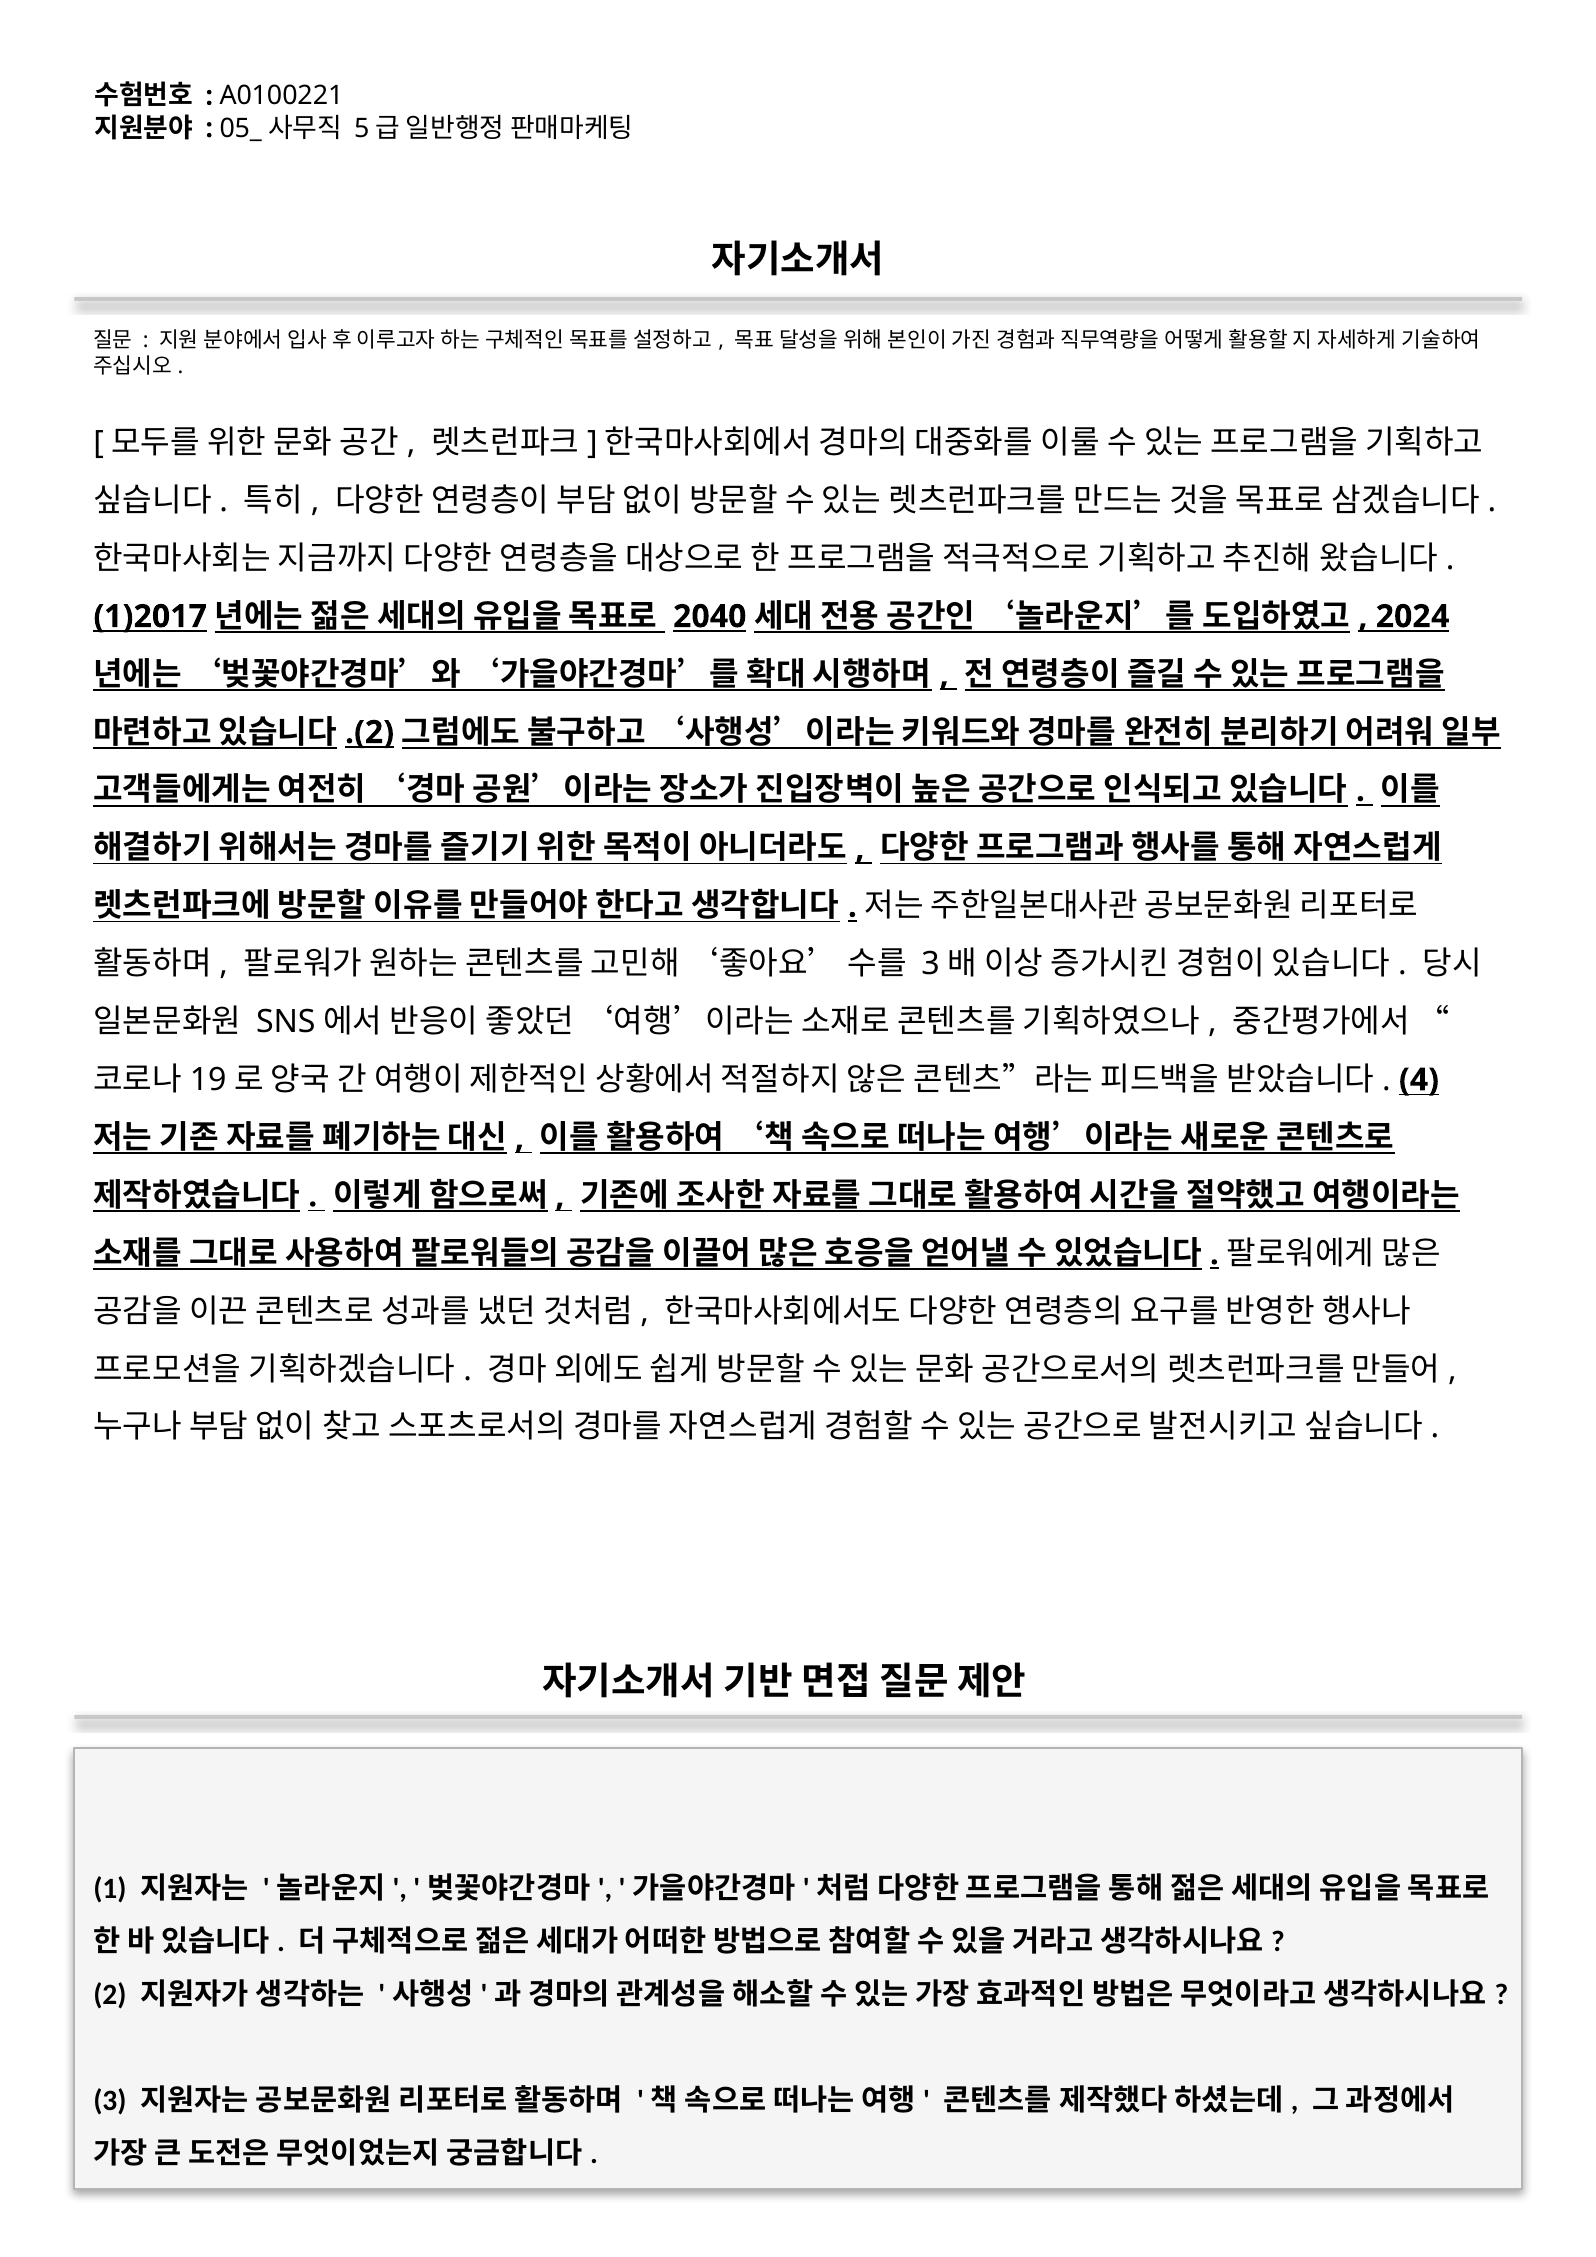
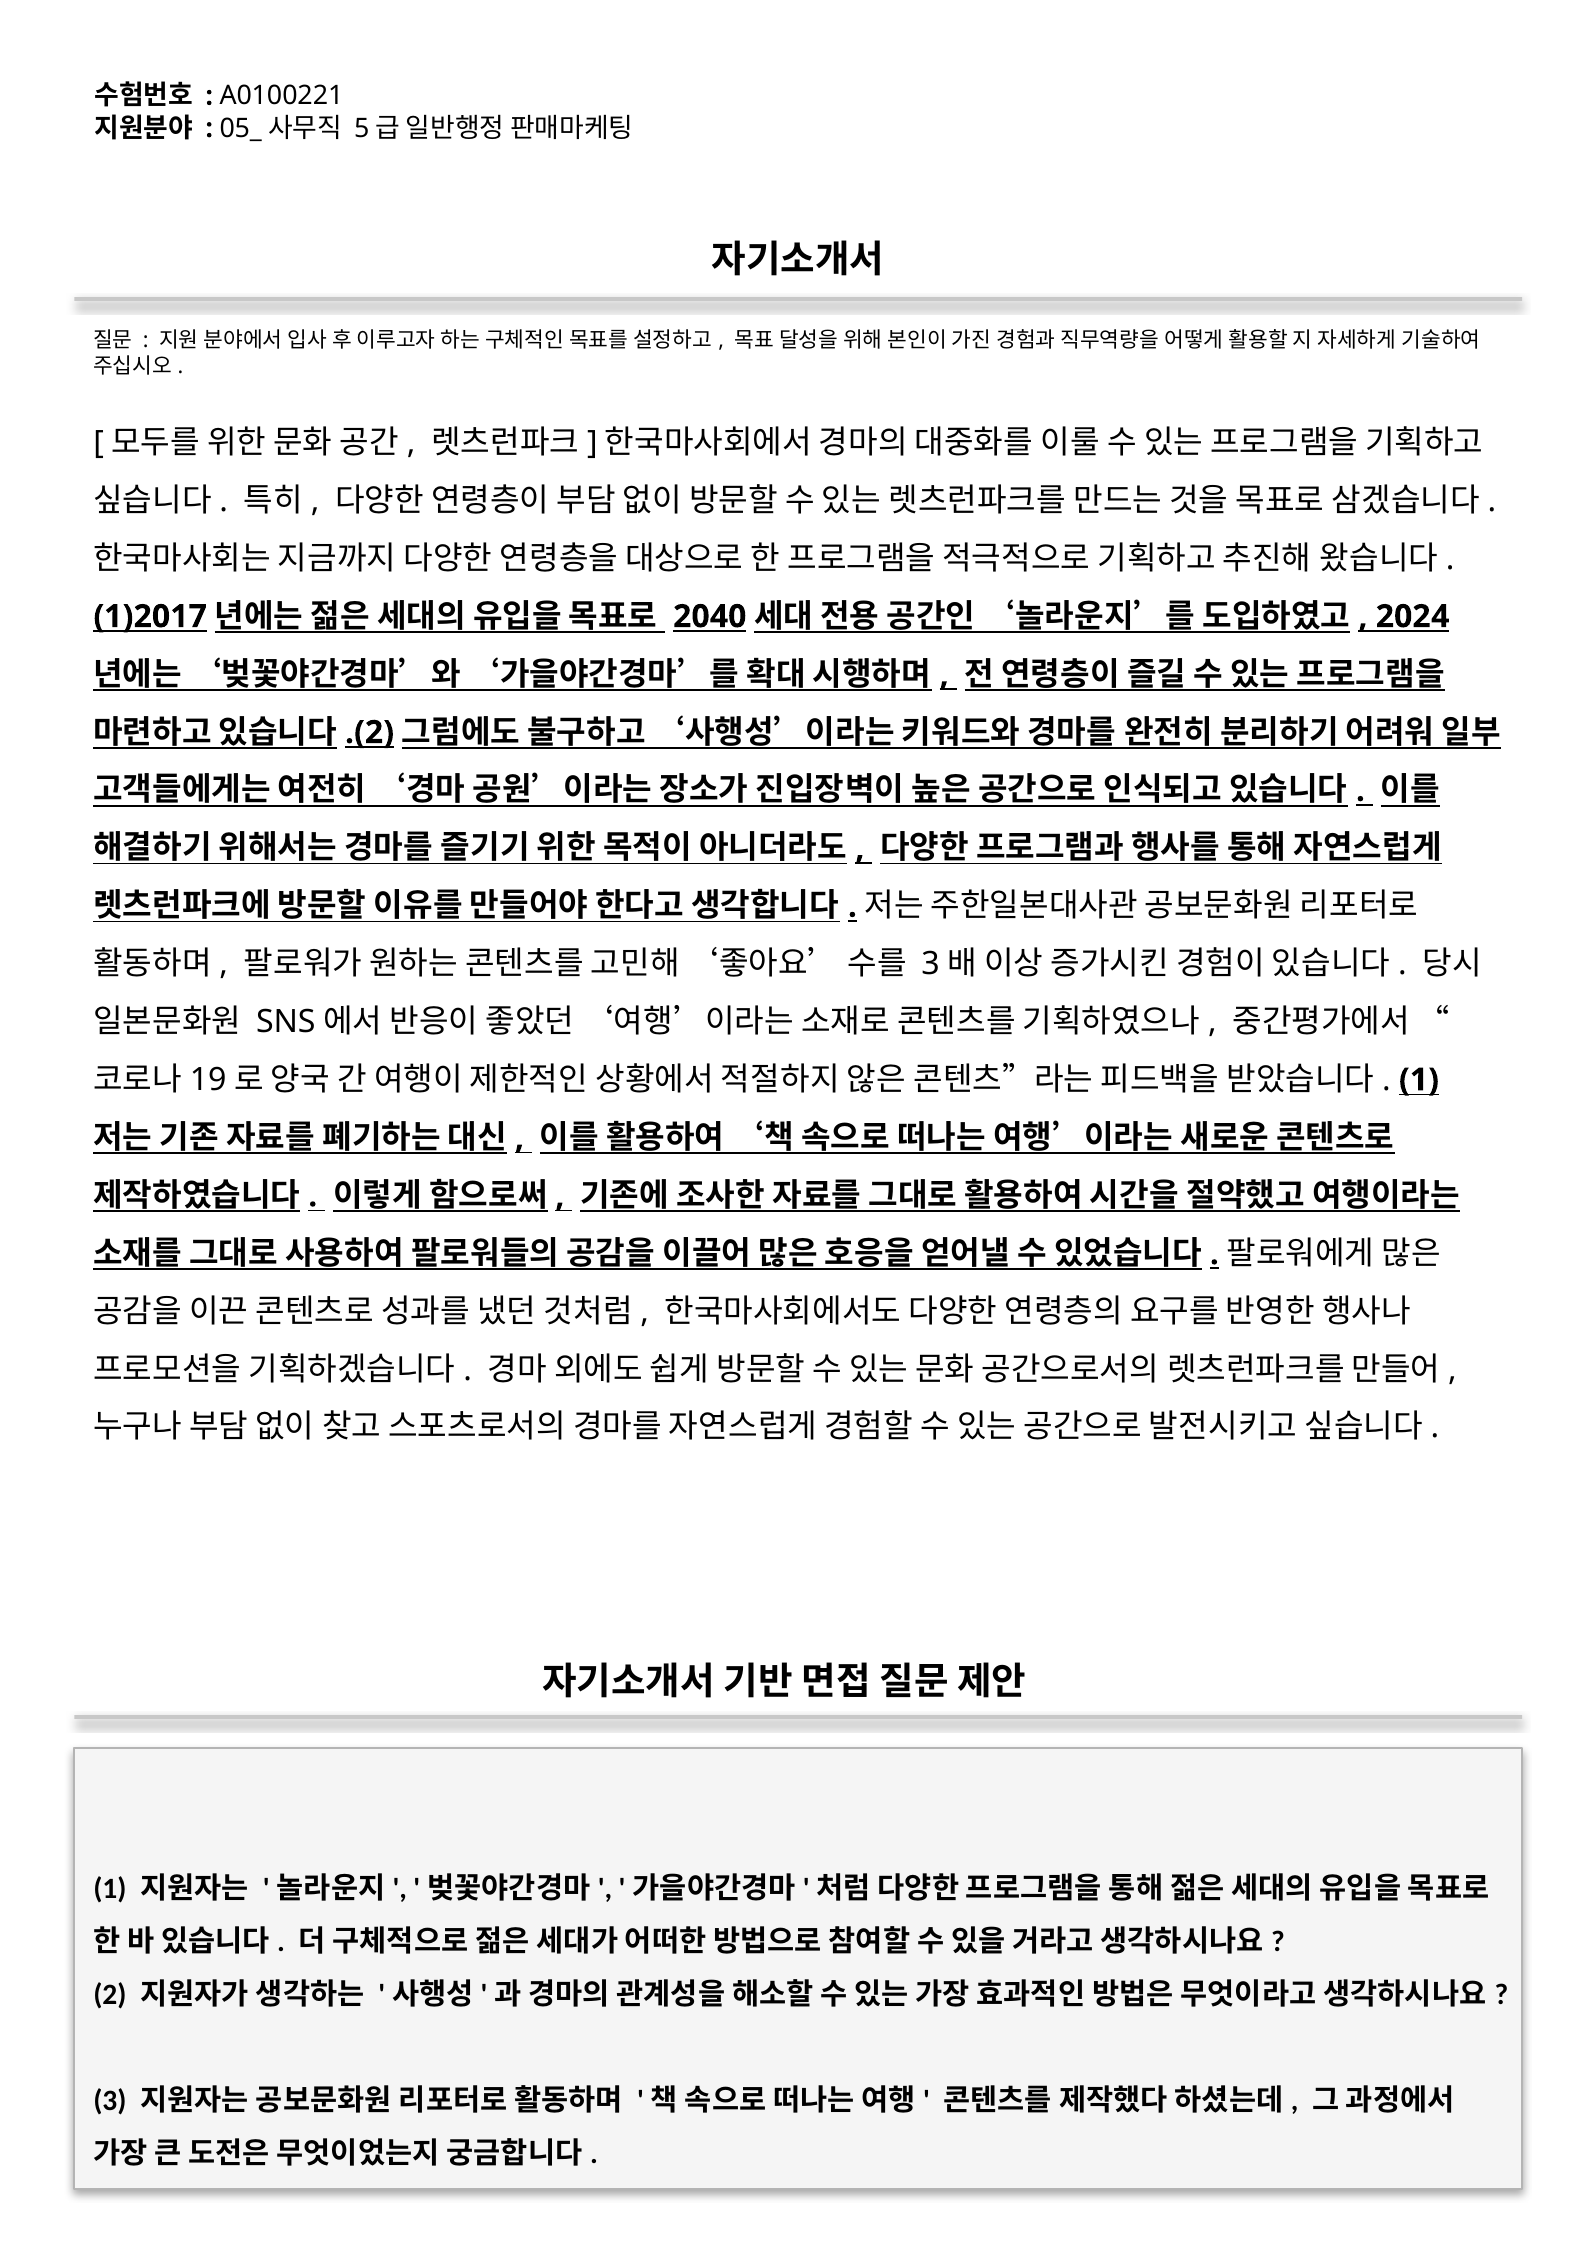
4: 4 -> 1 (1419, 1080)
